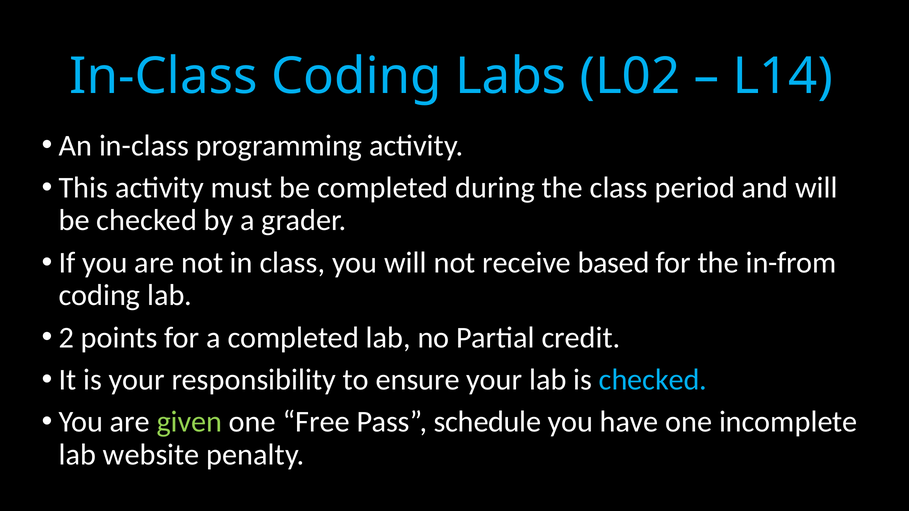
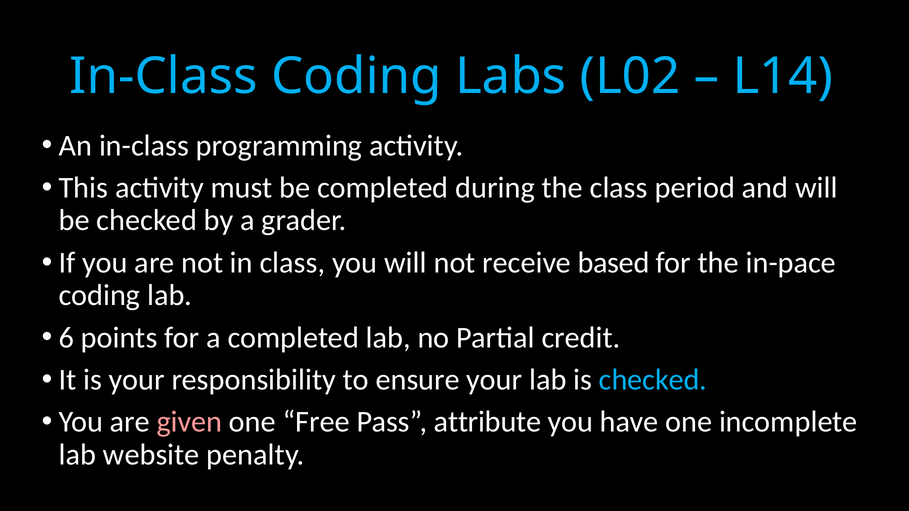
in-from: in-from -> in-pace (791, 263)
2: 2 -> 6 (66, 338)
given colour: light green -> pink (189, 422)
schedule: schedule -> attribute (488, 422)
